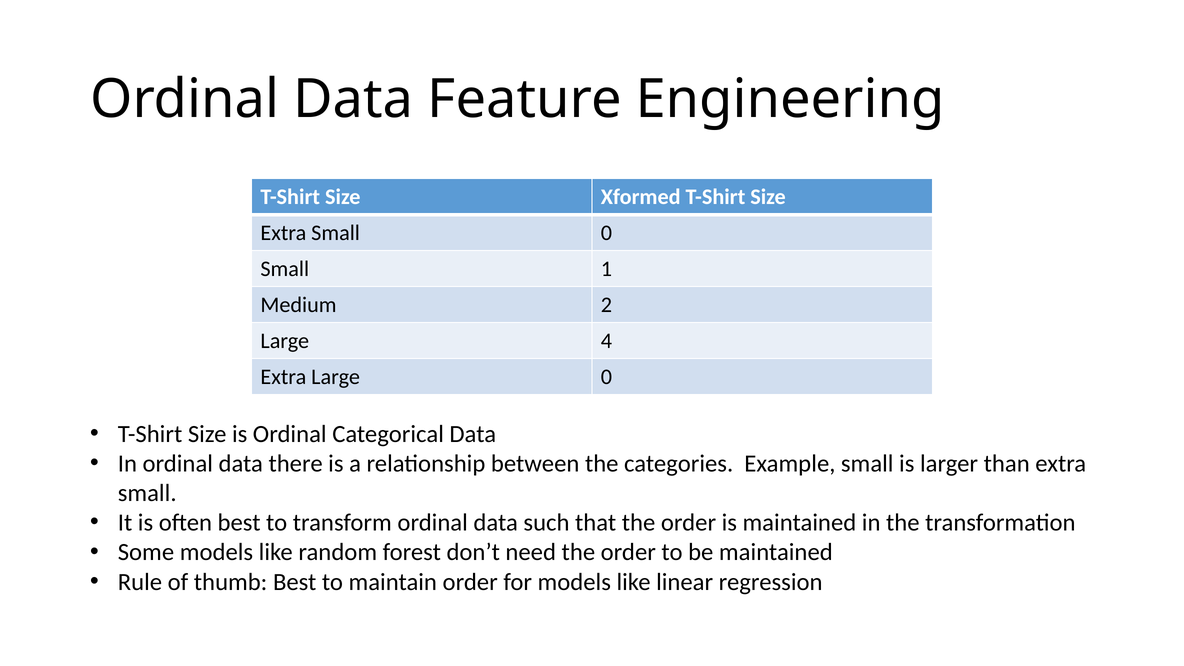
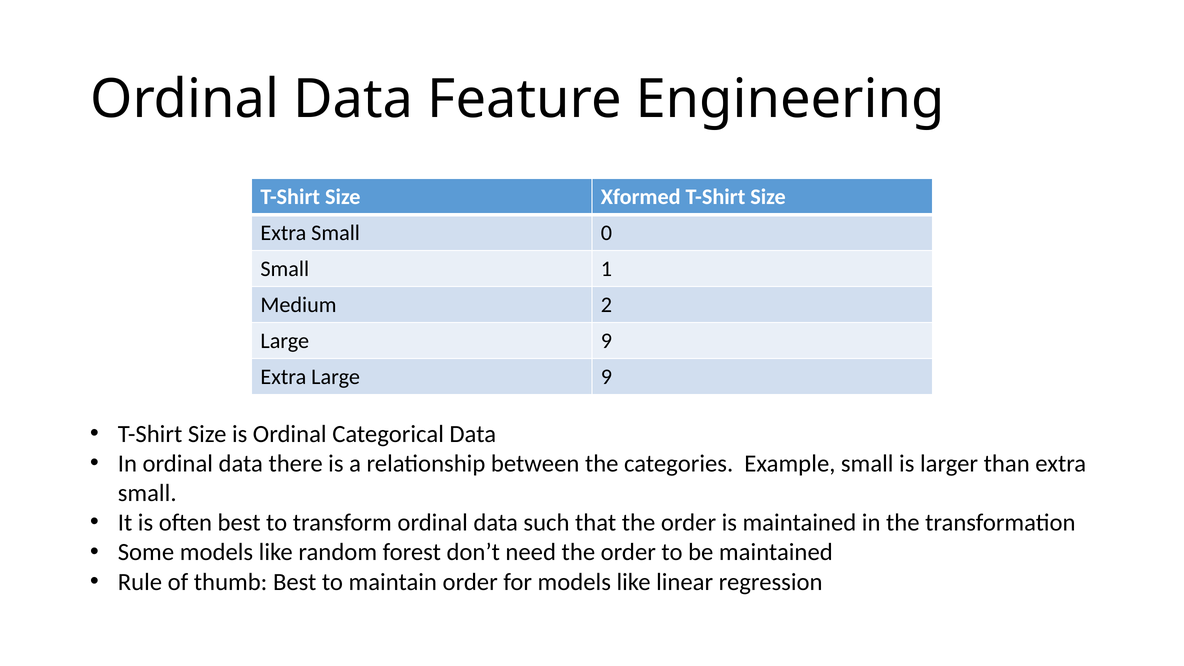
4: 4 -> 9 (606, 341)
Extra Large 0: 0 -> 9 (606, 377)
